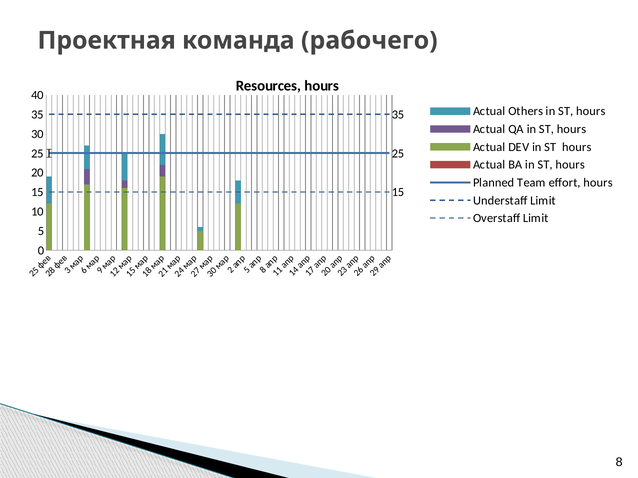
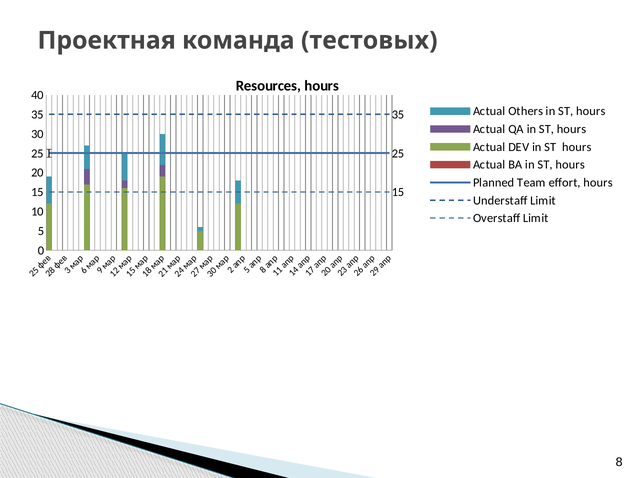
рабочего: рабочего -> тестовых (369, 41)
